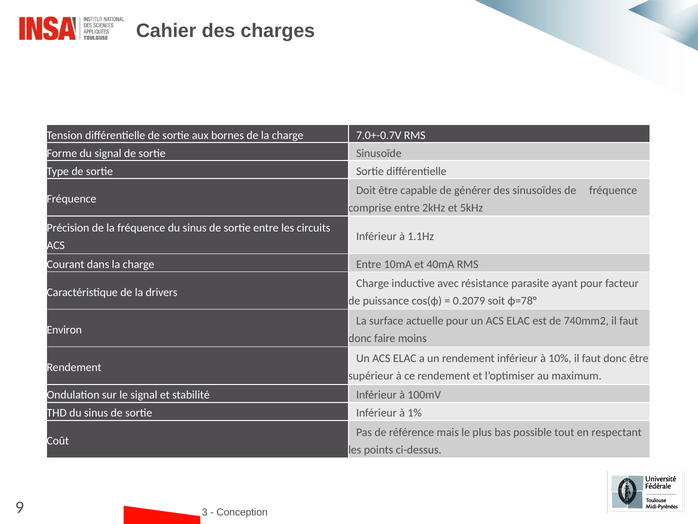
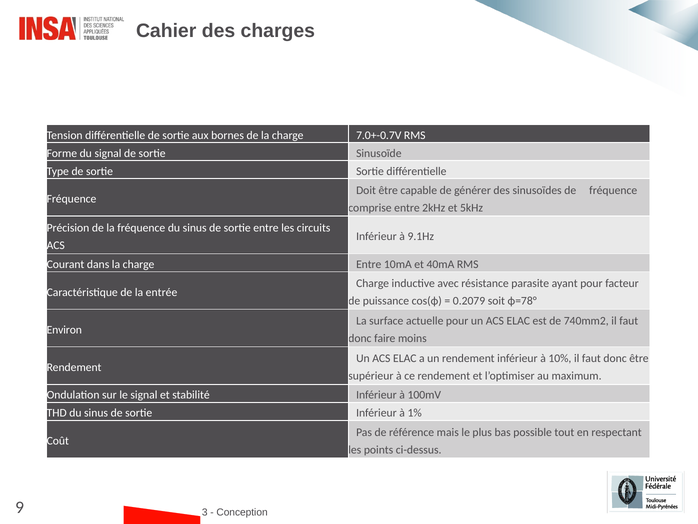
1.1Hz: 1.1Hz -> 9.1Hz (421, 236)
drivers: drivers -> entrée (162, 292)
